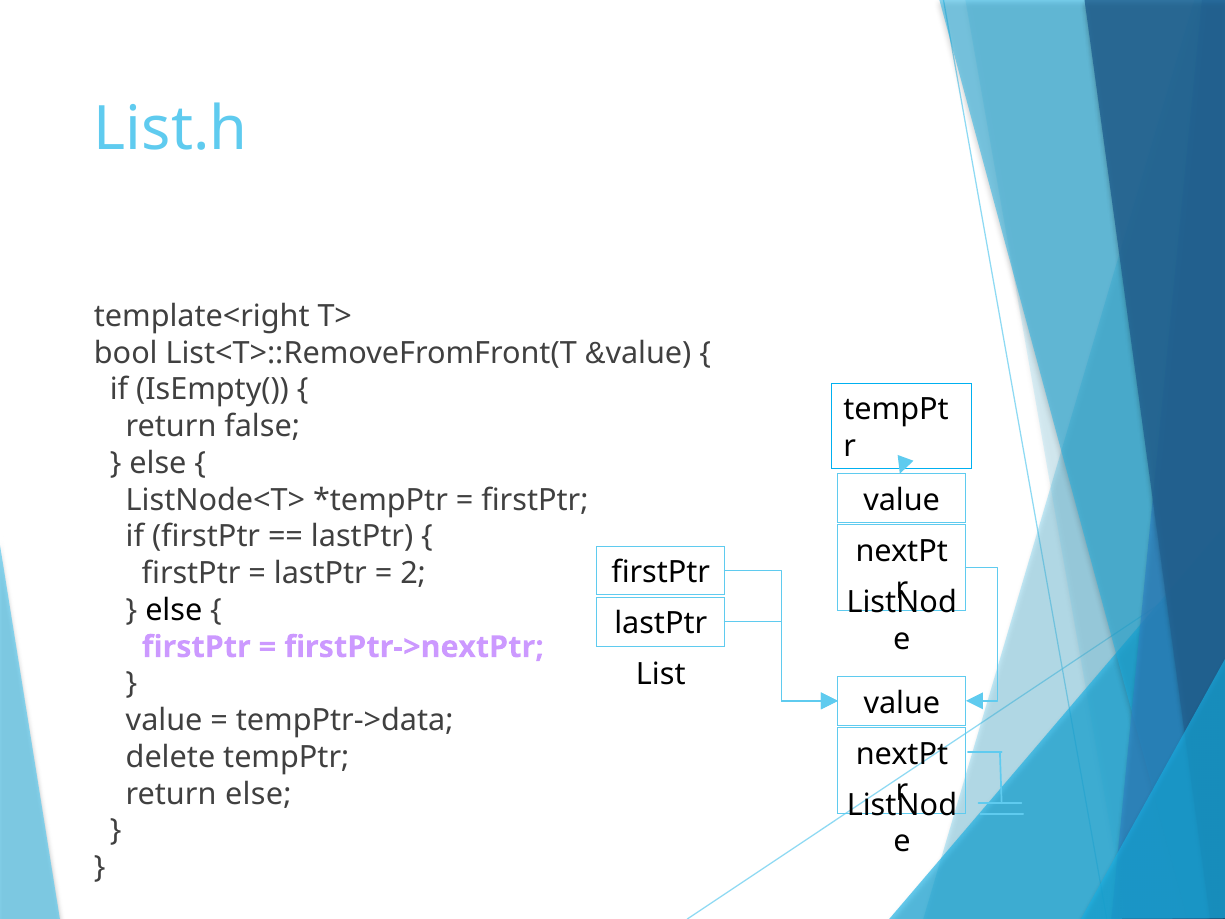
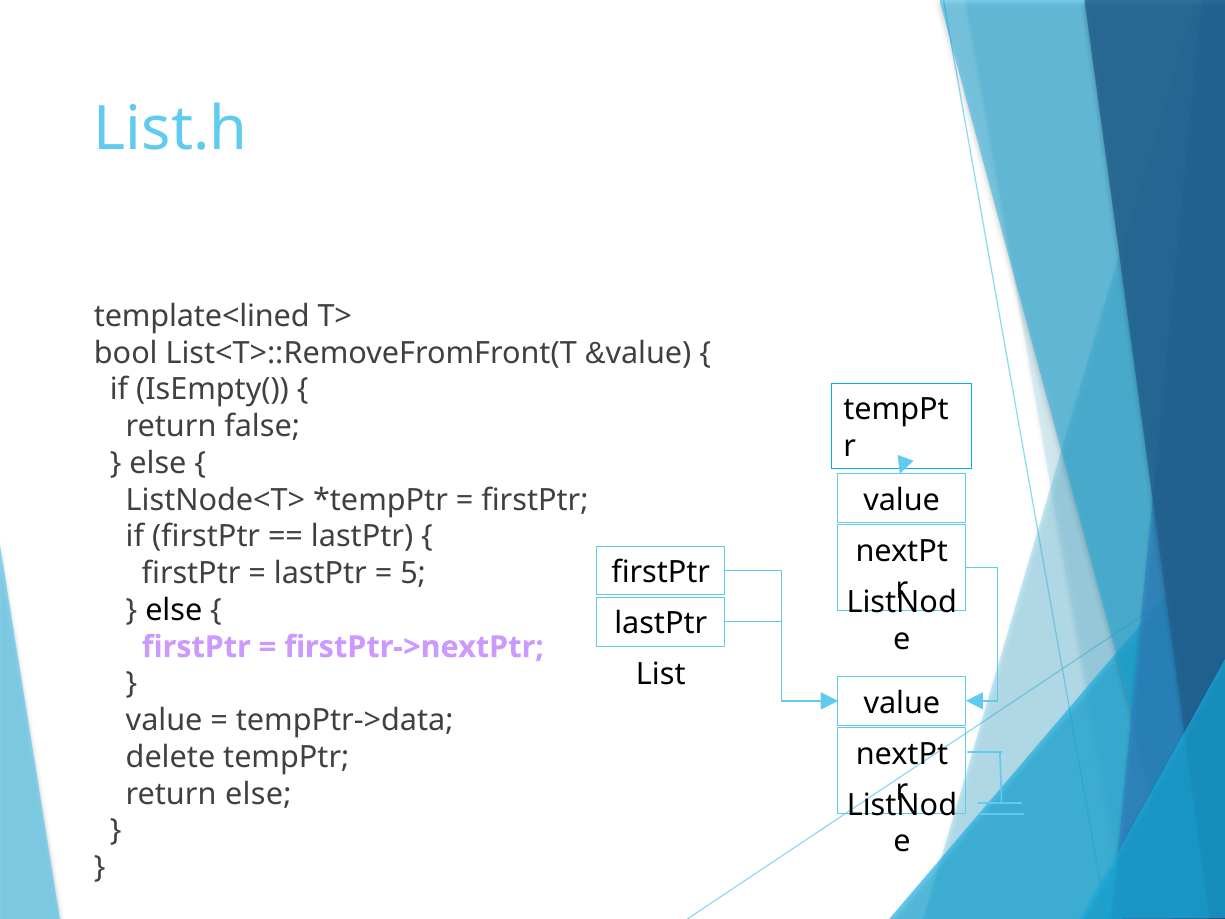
template<right: template<right -> template<lined (202, 316)
2: 2 -> 5 (413, 573)
